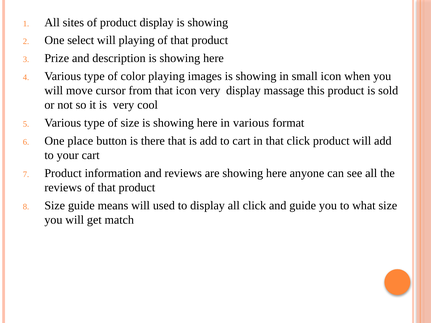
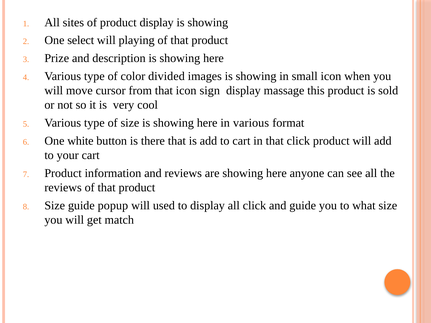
color playing: playing -> divided (166, 76)
icon very: very -> sign (210, 91)
place: place -> white (80, 141)
means: means -> popup (113, 206)
